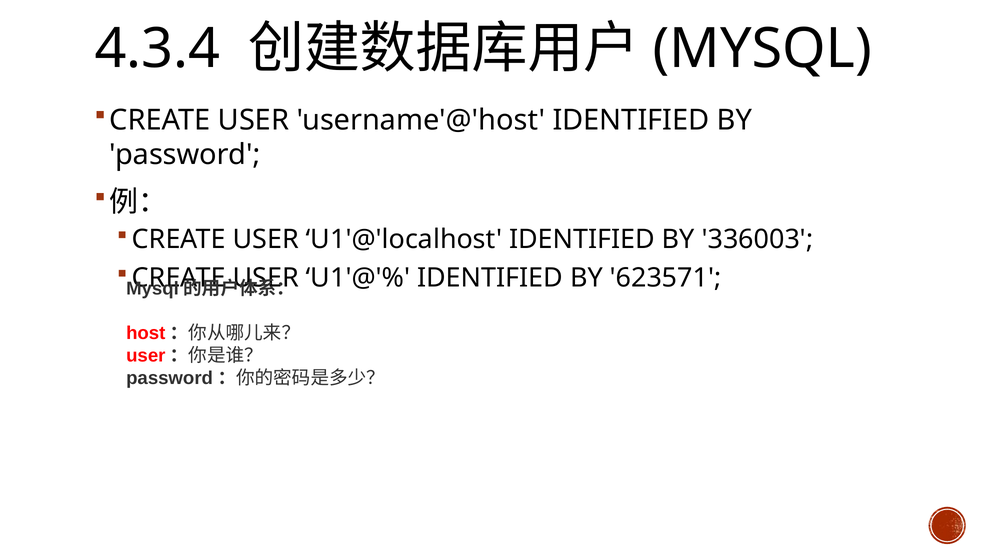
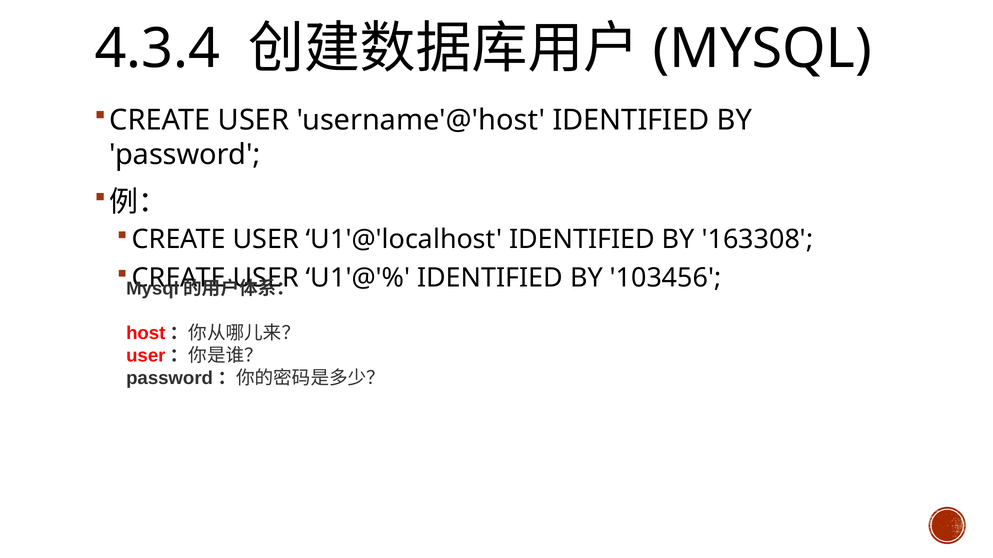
336003: 336003 -> 163308 (757, 240)
623571: 623571 -> 103456 (666, 278)
